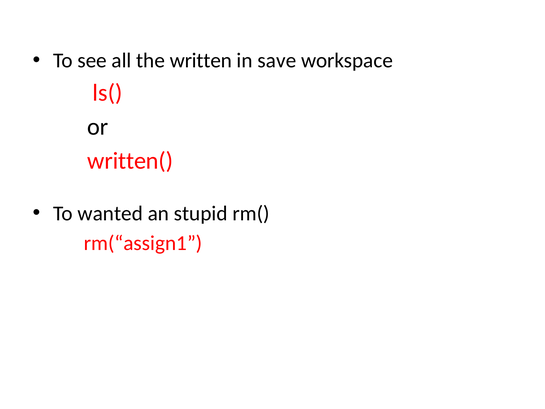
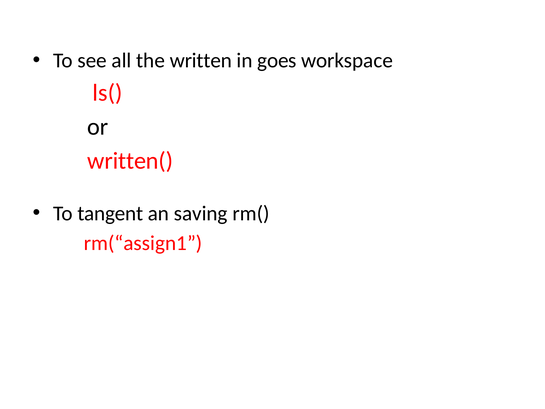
save: save -> goes (277, 61)
wanted: wanted -> tangent (110, 213)
stupid: stupid -> saving (201, 213)
